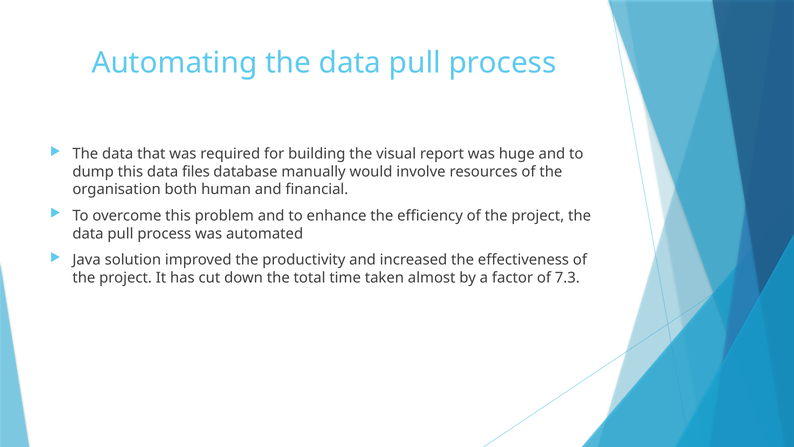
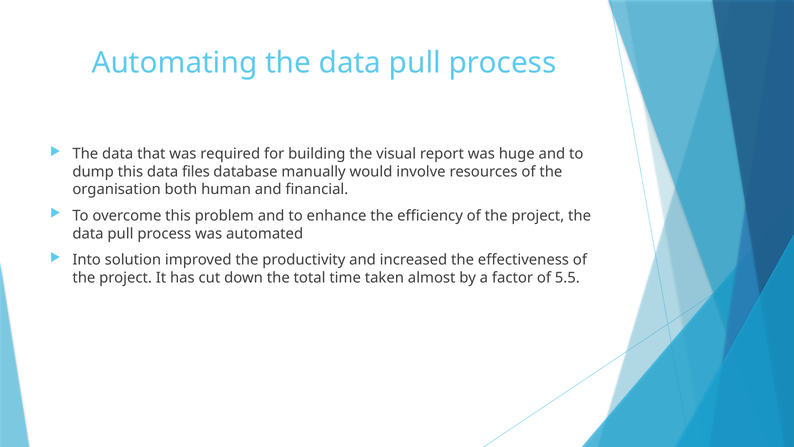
Java: Java -> Into (87, 260)
7.3: 7.3 -> 5.5 (567, 277)
